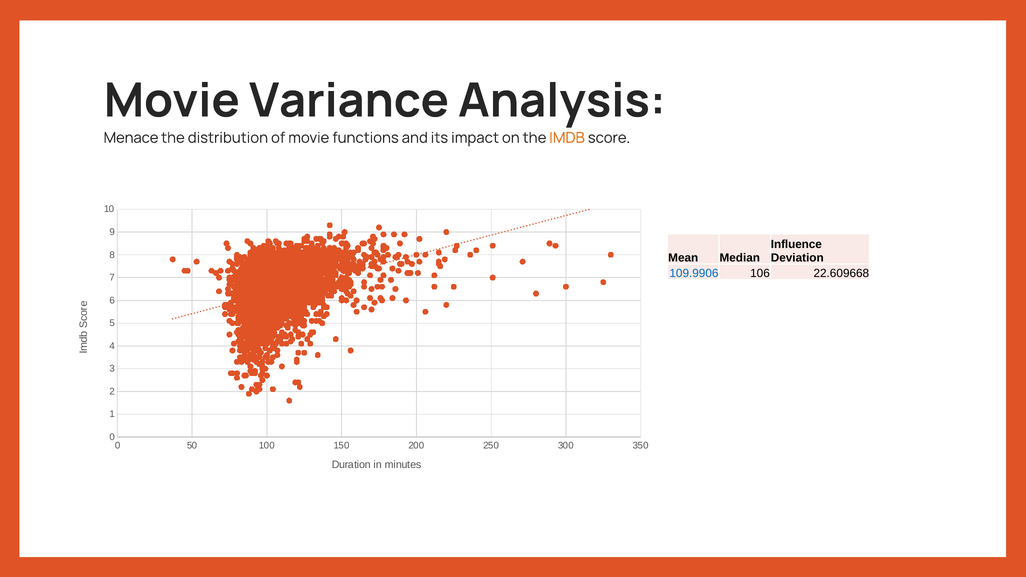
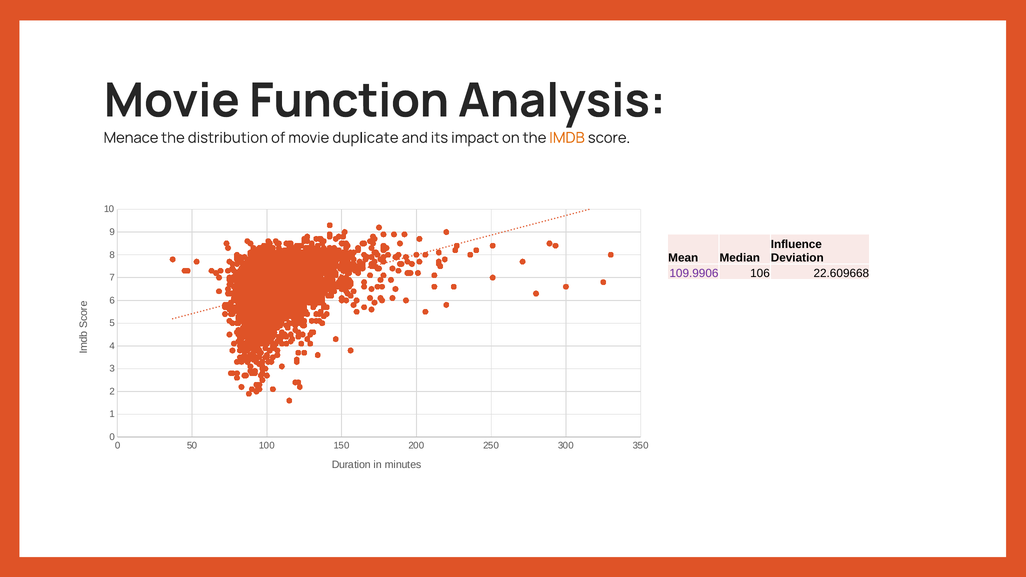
Variance: Variance -> Function (349, 101)
functions: functions -> duplicate (365, 138)
109.9906 colour: blue -> purple (694, 273)
